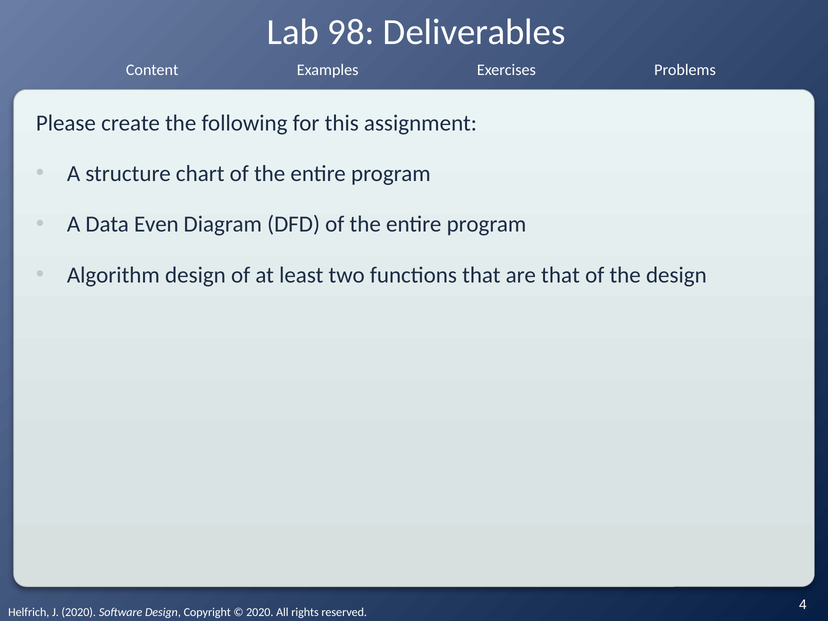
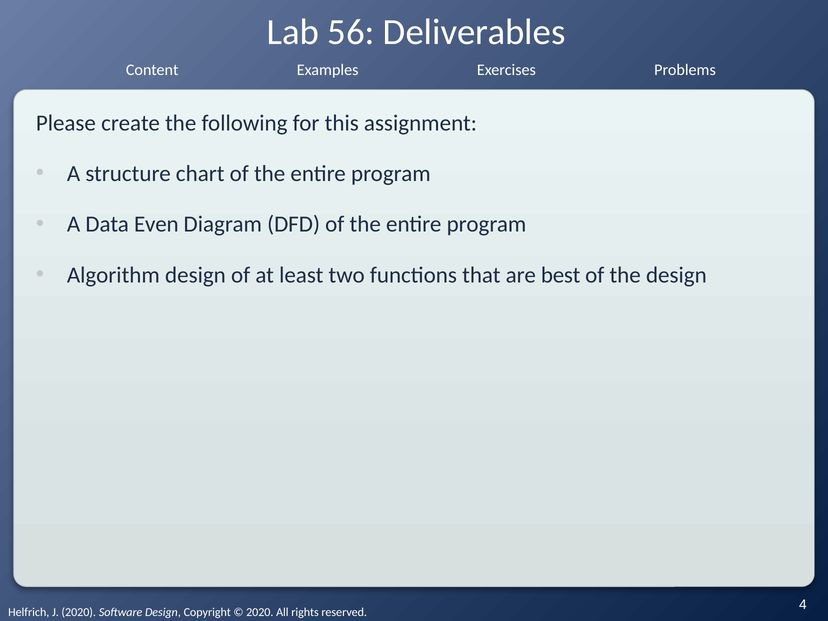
98: 98 -> 56 (351, 32)
are that: that -> best (561, 275)
